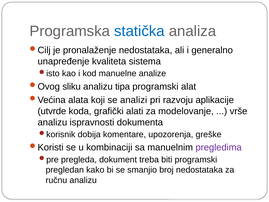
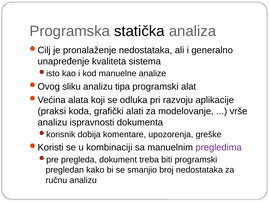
statička colour: blue -> black (139, 31)
analizi: analizi -> odluka (134, 100)
utvrde: utvrde -> praksi (52, 111)
